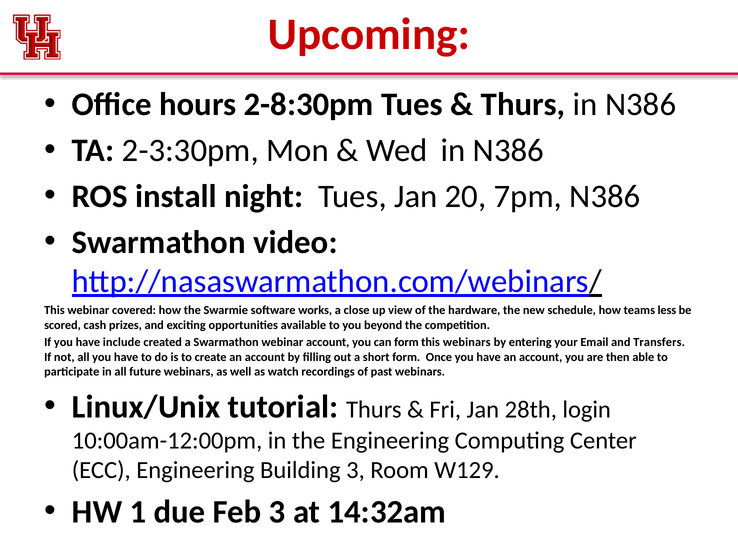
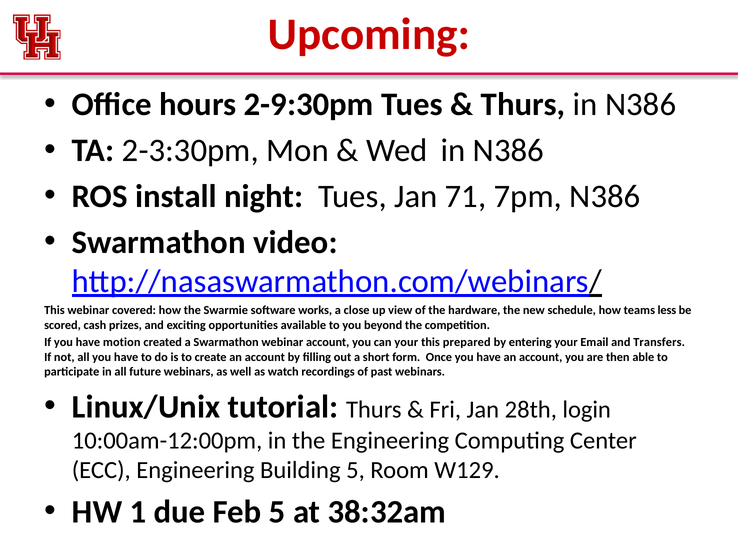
2-8:30pm: 2-8:30pm -> 2-9:30pm (309, 105)
20: 20 -> 71 (466, 196)
include: include -> motion (122, 343)
can form: form -> your (406, 343)
this webinars: webinars -> prepared (467, 343)
Building 3: 3 -> 5 (356, 471)
Feb 3: 3 -> 5 (277, 512)
14:32am: 14:32am -> 38:32am (387, 512)
